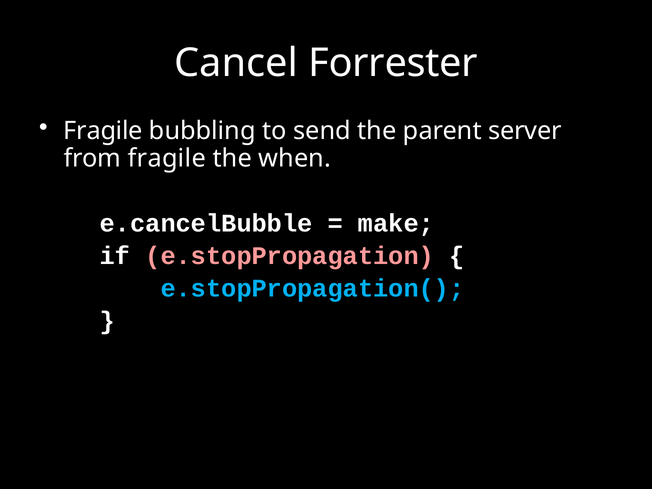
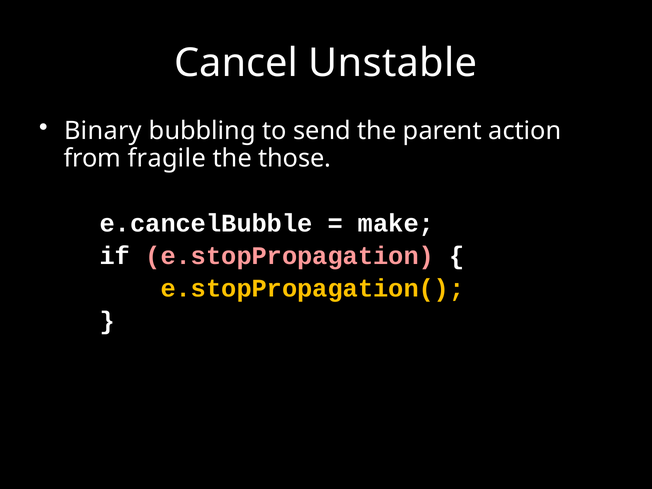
Forrester: Forrester -> Unstable (393, 63)
Fragile: Fragile -> Binary (103, 131)
server: server -> action (525, 131)
when: when -> those (295, 158)
e.stopPropagation( colour: light blue -> yellow (313, 288)
